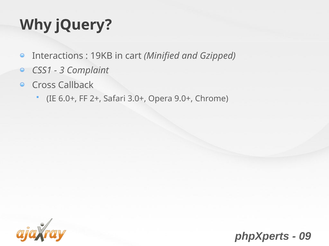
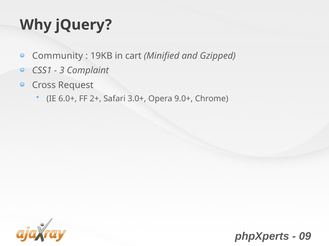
Interactions: Interactions -> Community (58, 56)
Callback: Callback -> Request (76, 85)
